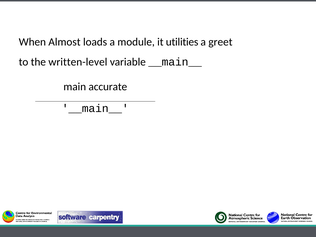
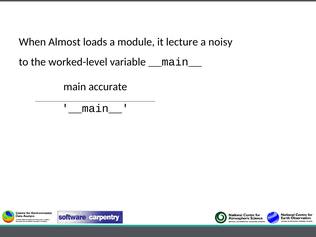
utilities: utilities -> lecture (182, 42)
greet: greet -> noisy (220, 42)
written-level: written-level -> worked-level (78, 62)
